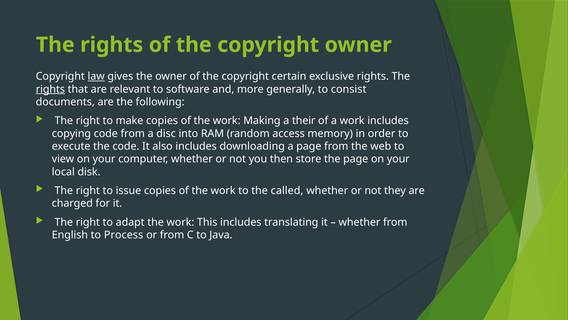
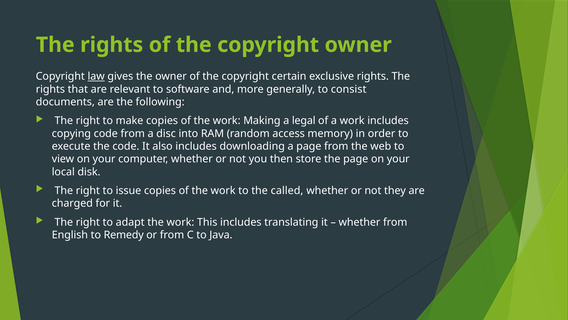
rights underline: present -> none (50, 89)
their: their -> legal (304, 121)
Process: Process -> Remedy (124, 235)
